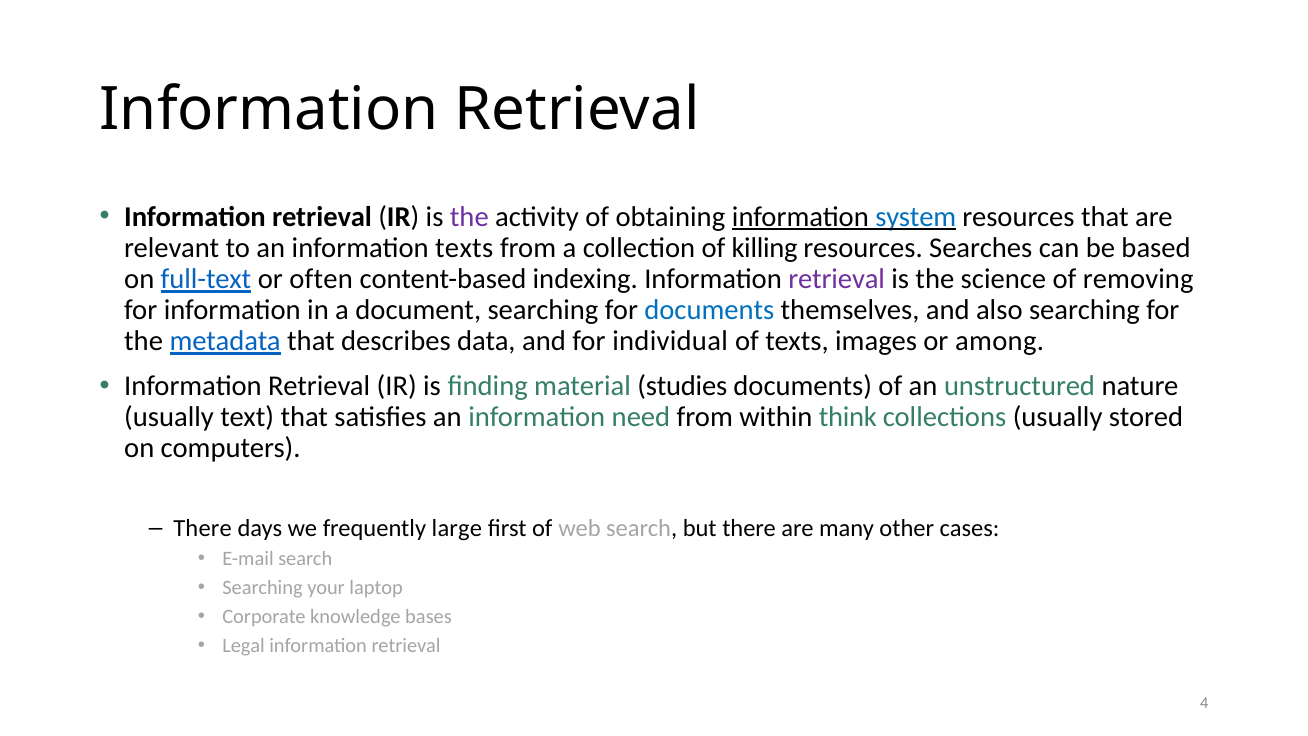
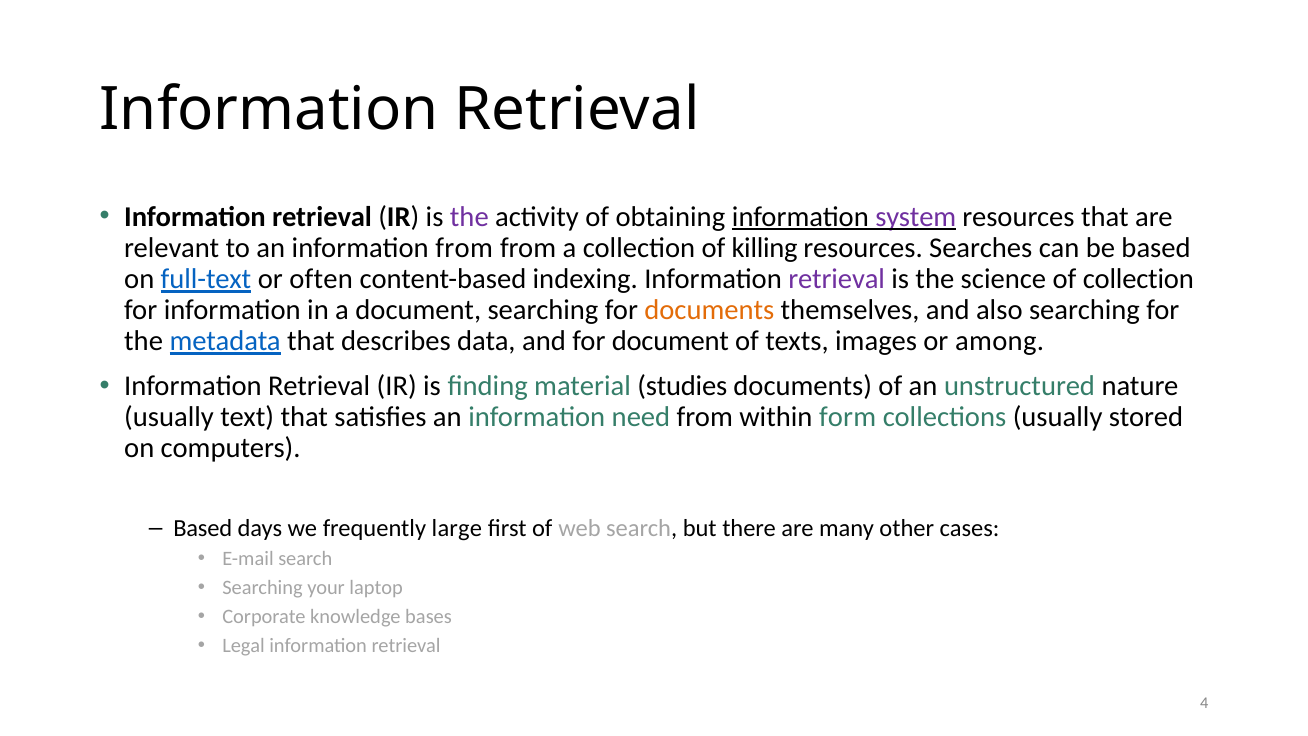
system colour: blue -> purple (916, 216)
information texts: texts -> from (464, 248)
of removing: removing -> collection (1138, 279)
documents colour: blue -> orange (709, 310)
for individual: individual -> document (670, 341)
think: think -> form (848, 417)
There: There -> Based (203, 528)
